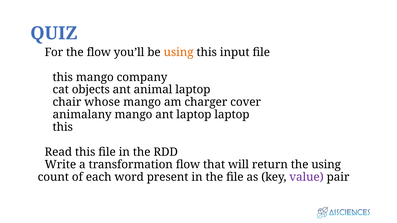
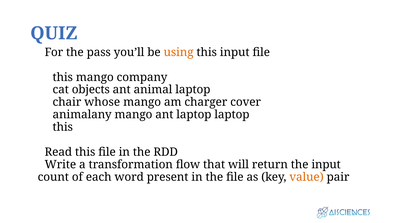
the flow: flow -> pass (99, 52)
the using: using -> input (326, 165)
value colour: purple -> orange (307, 177)
